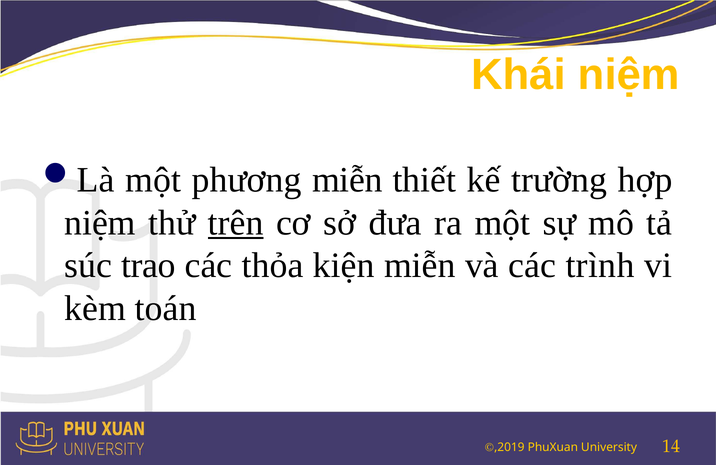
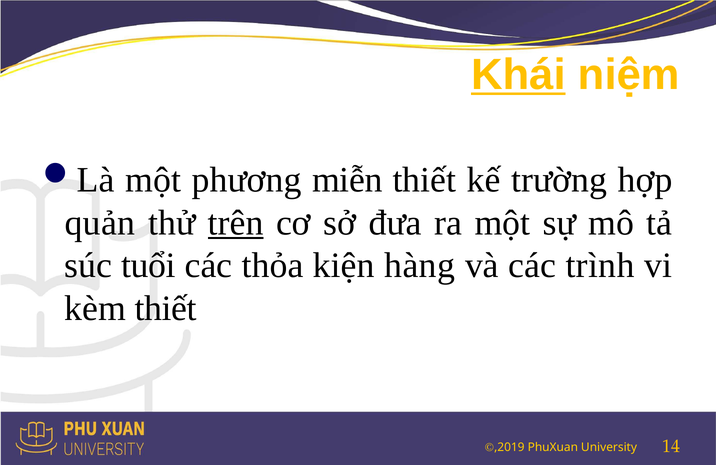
Khái underline: none -> present (518, 75)
niệm: niệm -> quản (100, 223)
trao: trao -> tuổi (149, 266)
kiện miễn: miễn -> hàng (420, 266)
kèm toán: toán -> thiết (166, 309)
